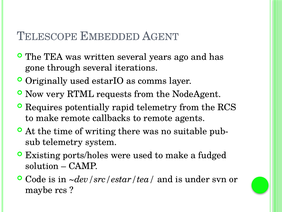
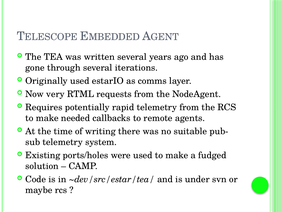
make remote: remote -> needed (75, 118)
